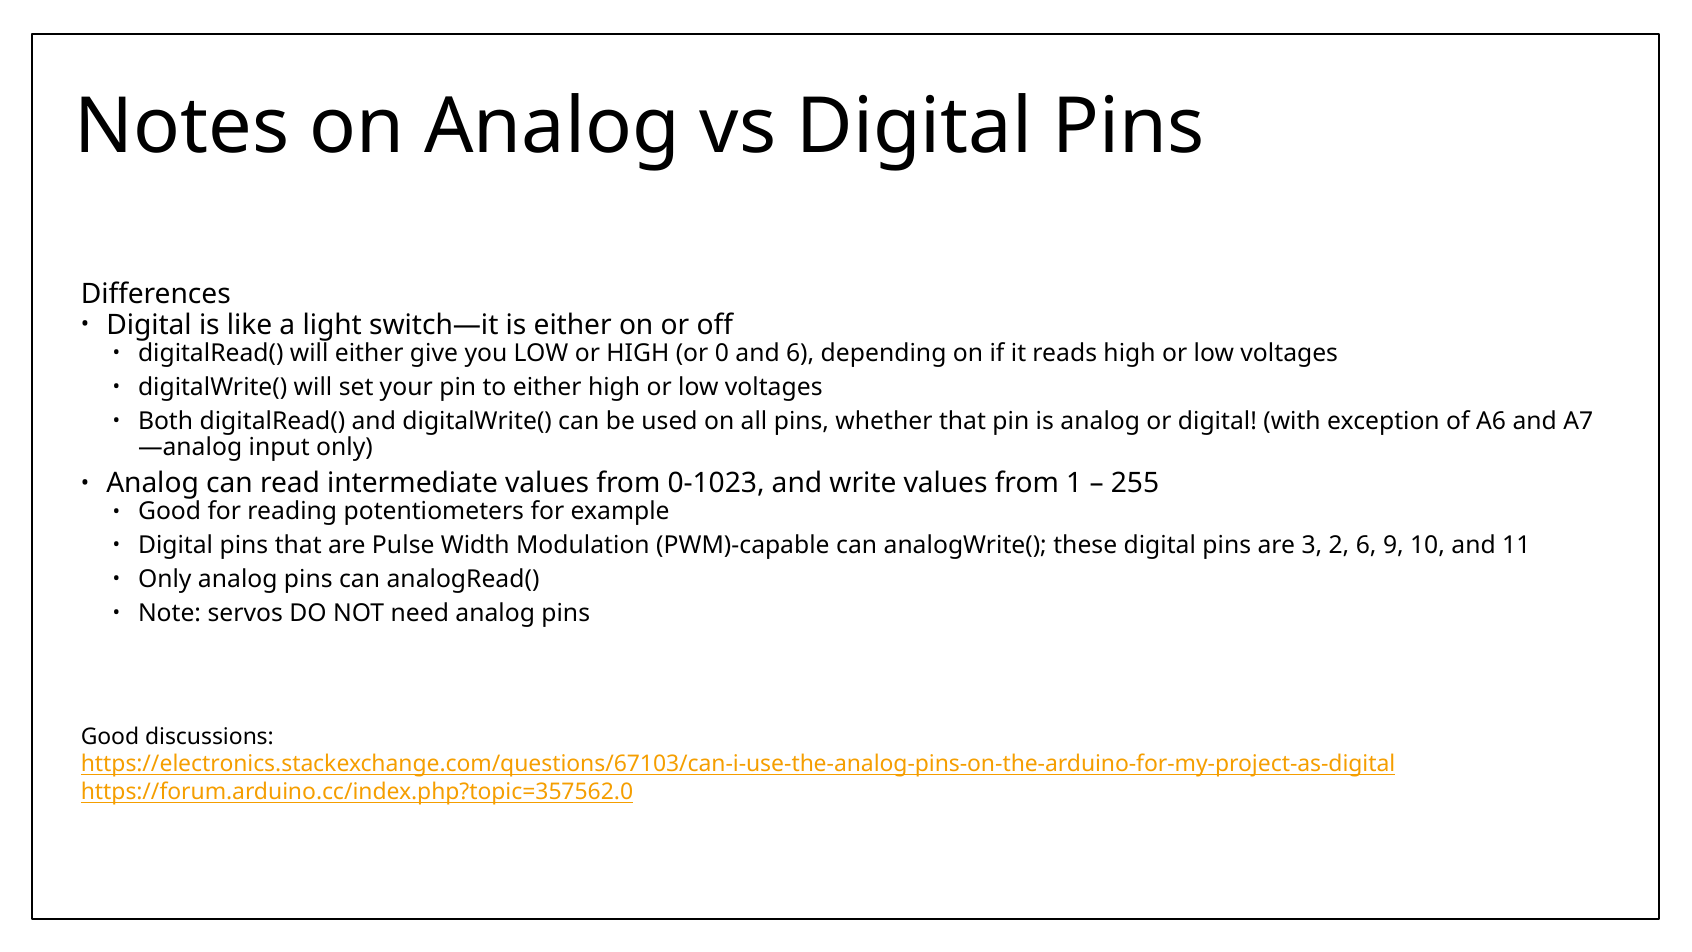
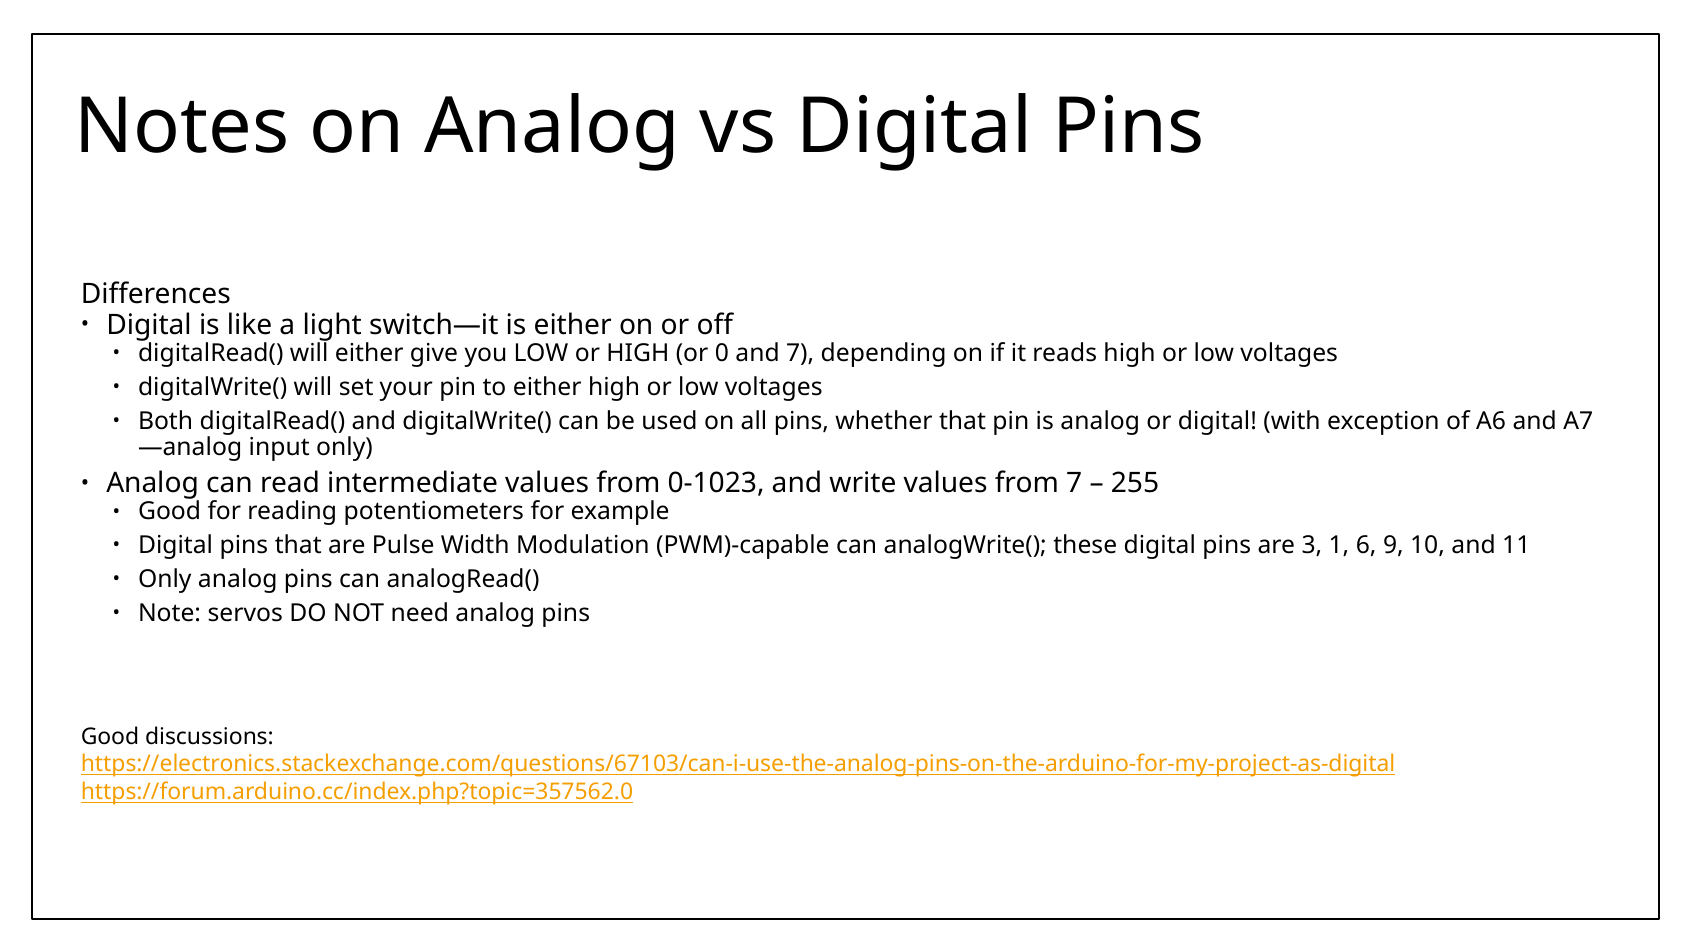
and 6: 6 -> 7 (800, 353)
from 1: 1 -> 7 (1074, 483)
2: 2 -> 1 (1339, 545)
